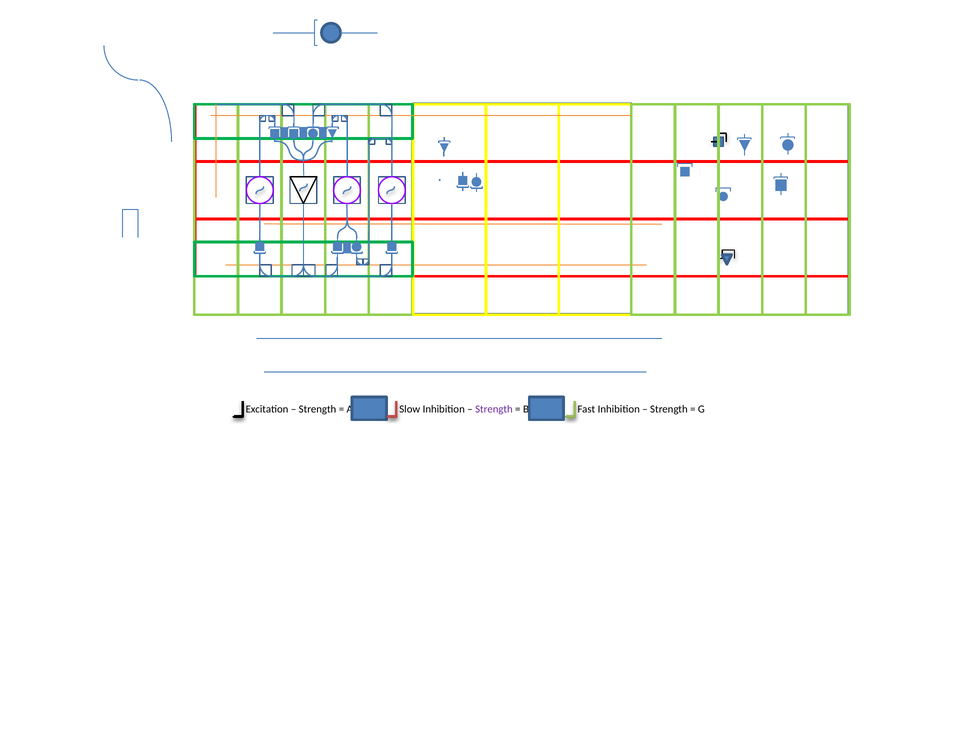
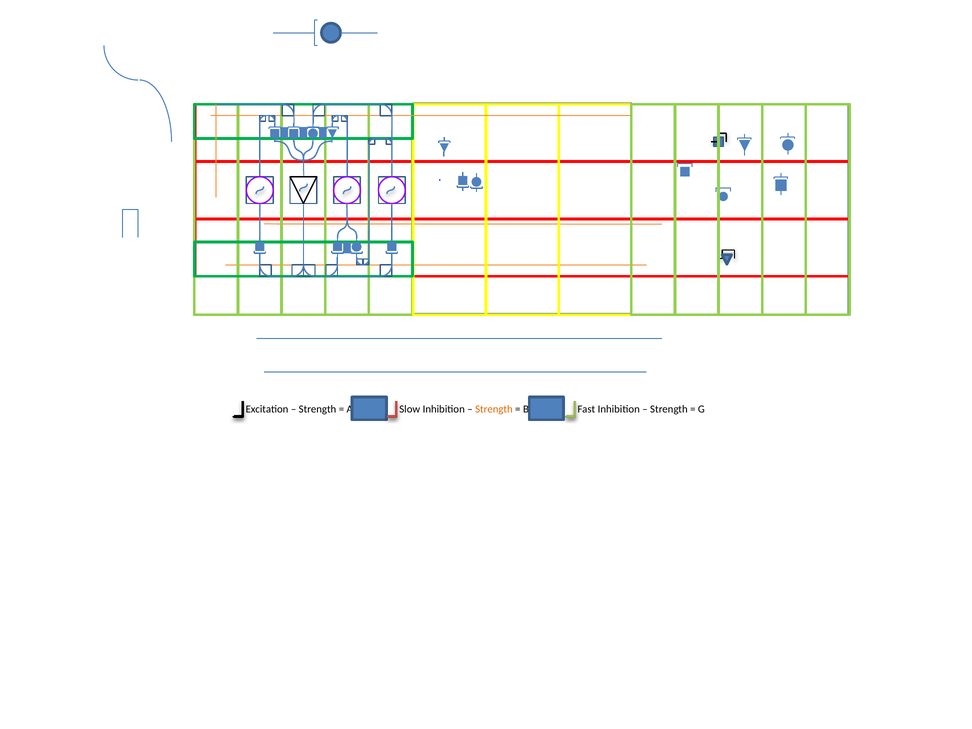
Strength colour: purple -> orange (494, 409)
